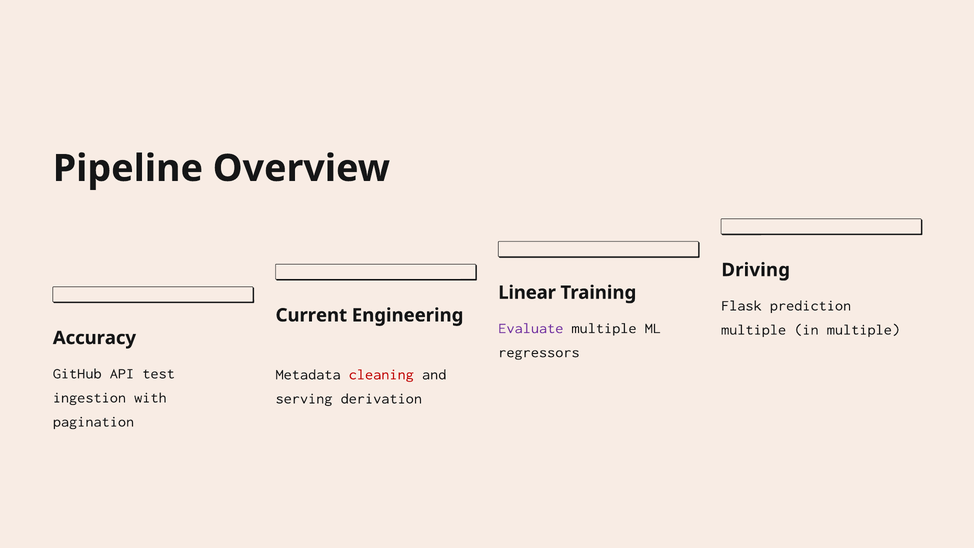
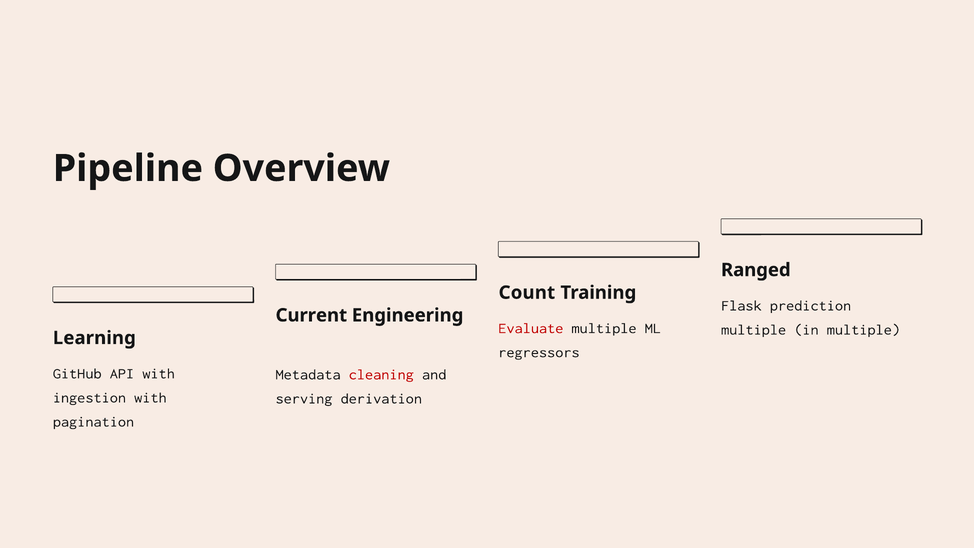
Driving: Driving -> Ranged (756, 270)
Linear: Linear -> Count (527, 293)
Evaluate colour: purple -> red (531, 328)
Accuracy: Accuracy -> Learning (94, 338)
API test: test -> with (159, 373)
